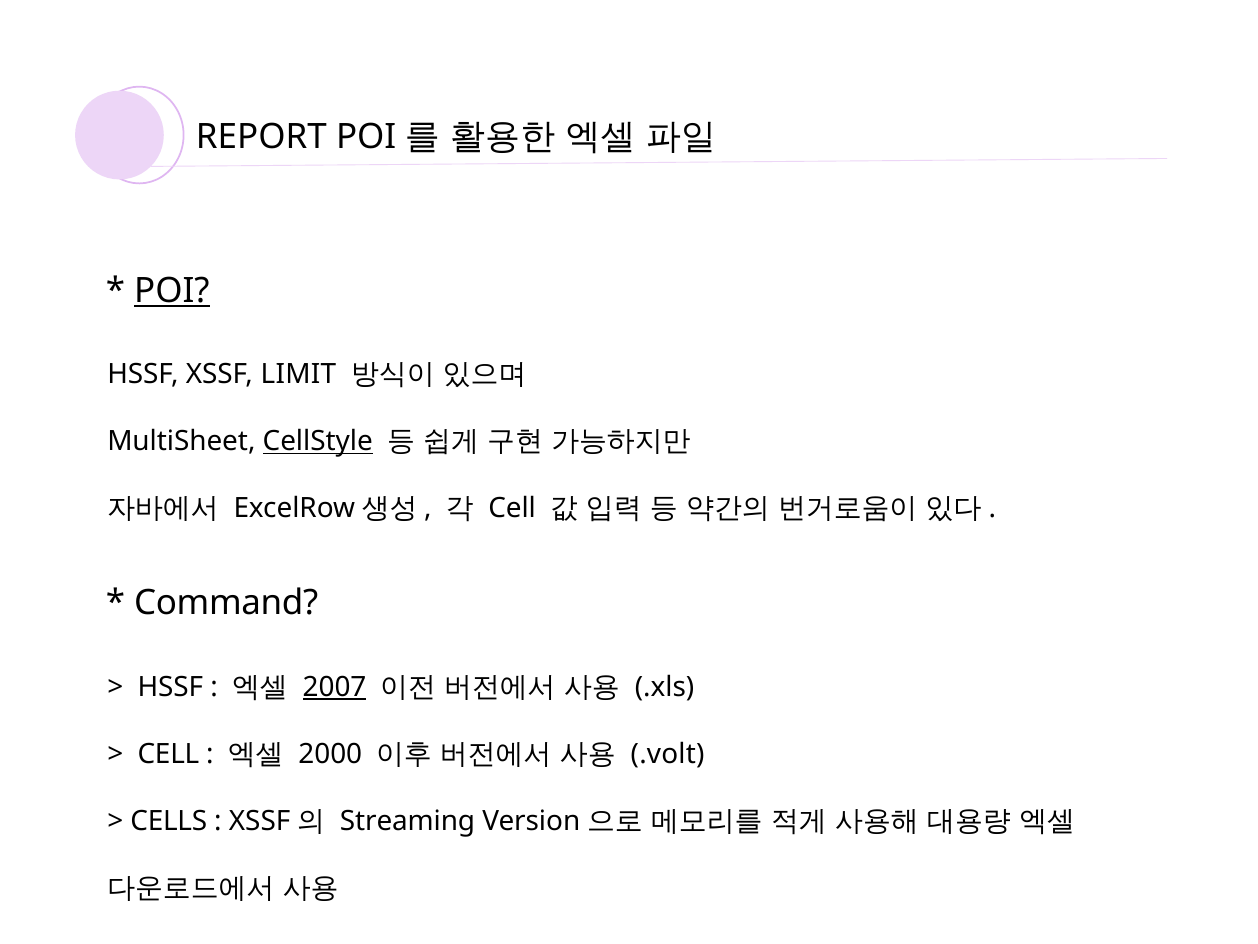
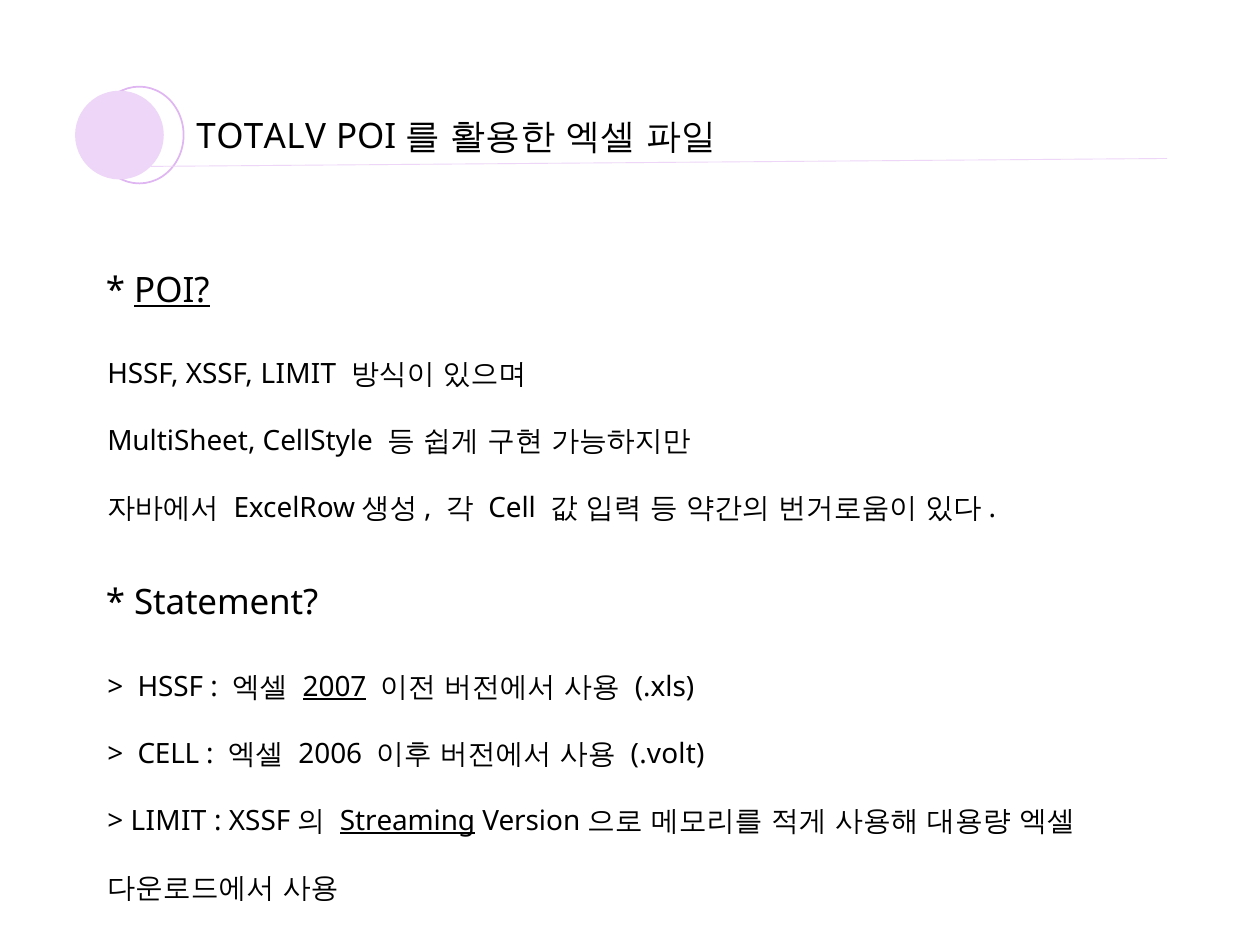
REPORT: REPORT -> TOTALV (261, 137)
CellStyle underline: present -> none (318, 441)
Command: Command -> Statement (226, 603)
2000: 2000 -> 2006 (330, 754)
CELLS: CELLS -> LIMIT (169, 821)
Streaming underline: none -> present (408, 821)
